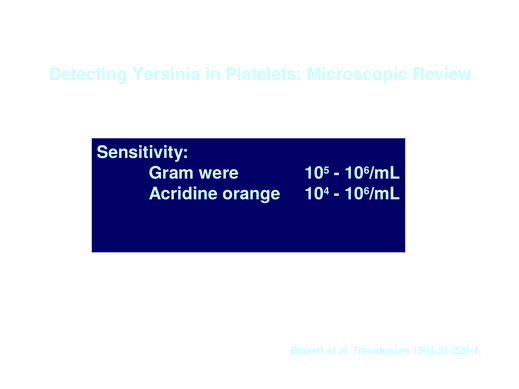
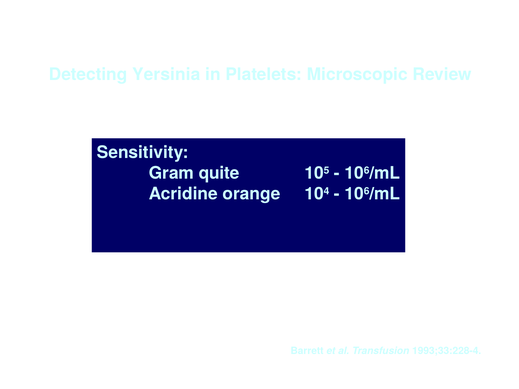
were: were -> quite (219, 173)
